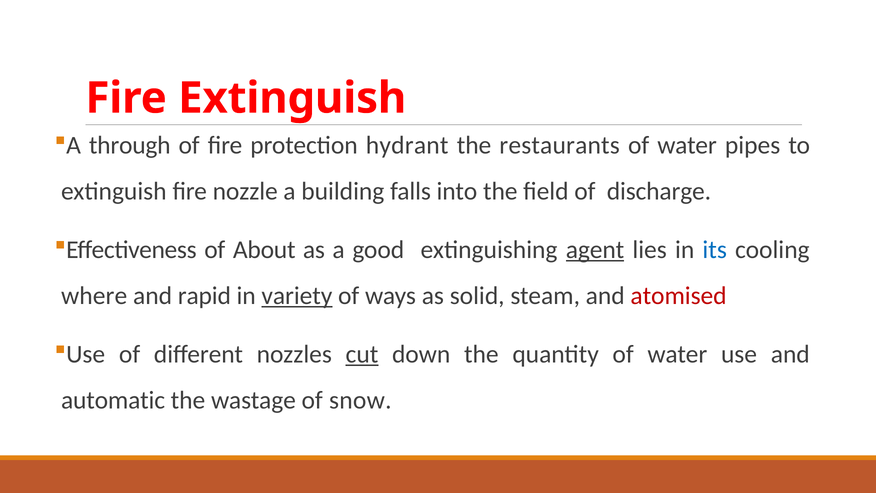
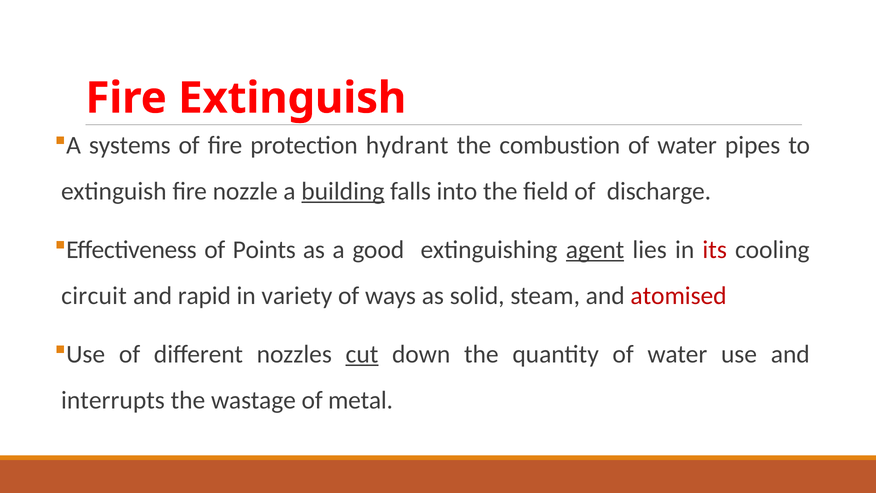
through: through -> systems (130, 145)
restaurants: restaurants -> combustion (560, 145)
building underline: none -> present (343, 191)
About: About -> Points (264, 250)
its colour: blue -> red (715, 250)
where: where -> circuit (94, 296)
variety underline: present -> none (297, 296)
automatic: automatic -> interrupts (113, 400)
snow: snow -> metal (361, 400)
